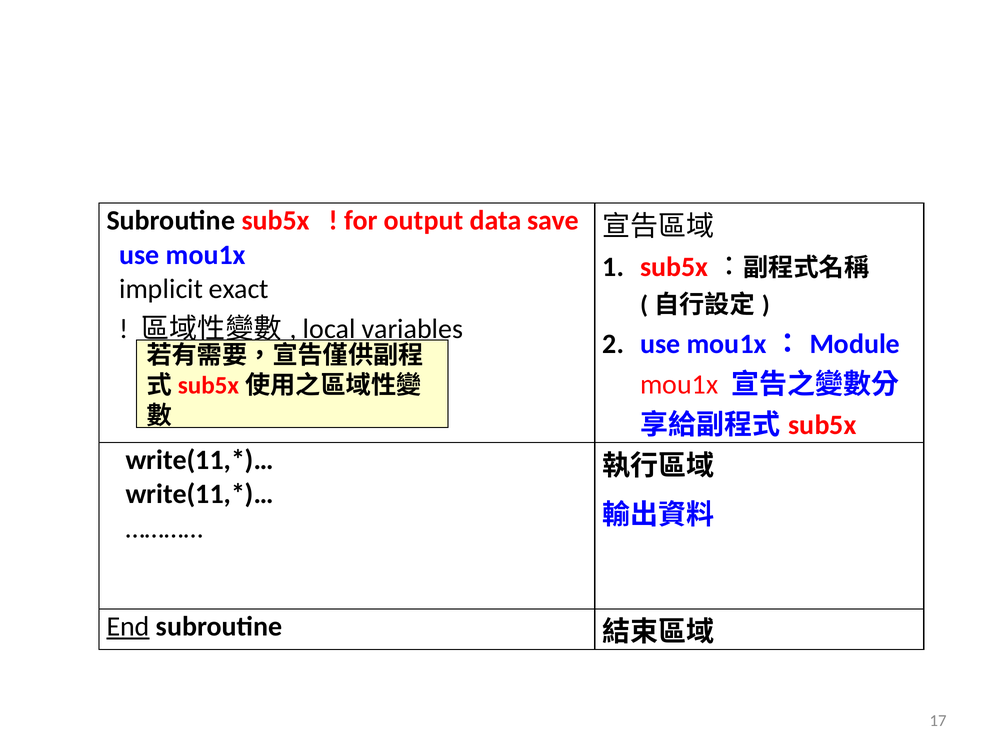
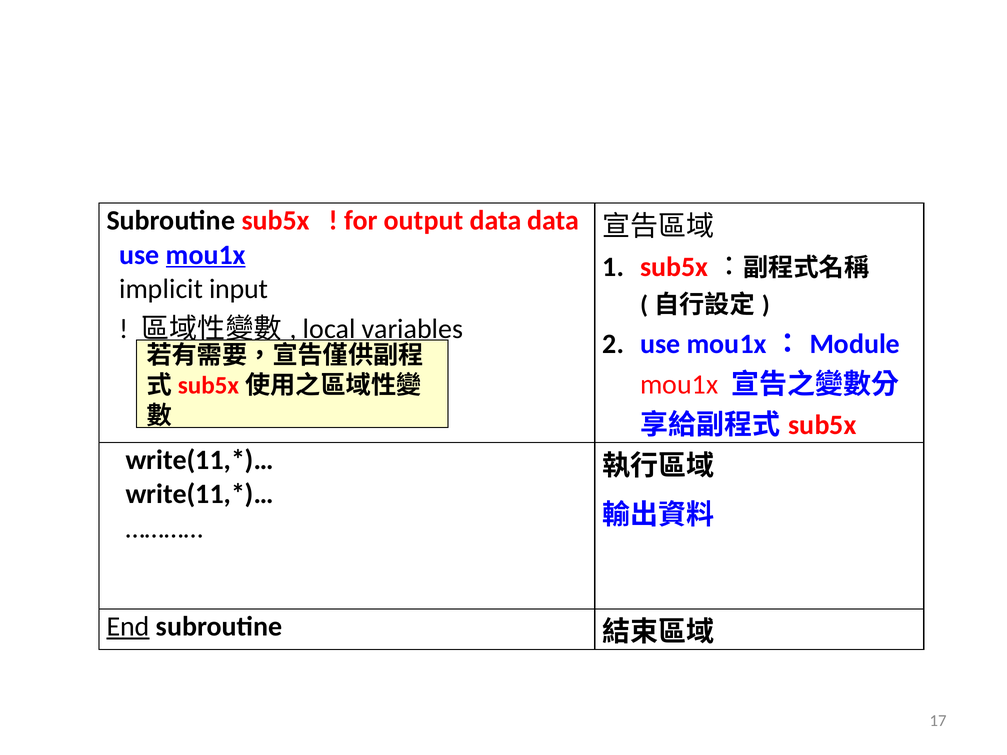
data save: save -> data (553, 221)
mou1x underline: none -> present (206, 255)
exact: exact -> input (239, 289)
